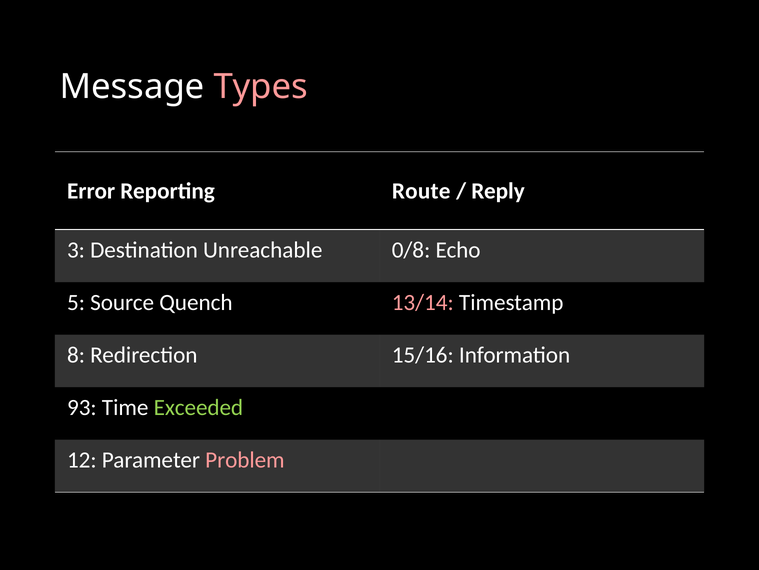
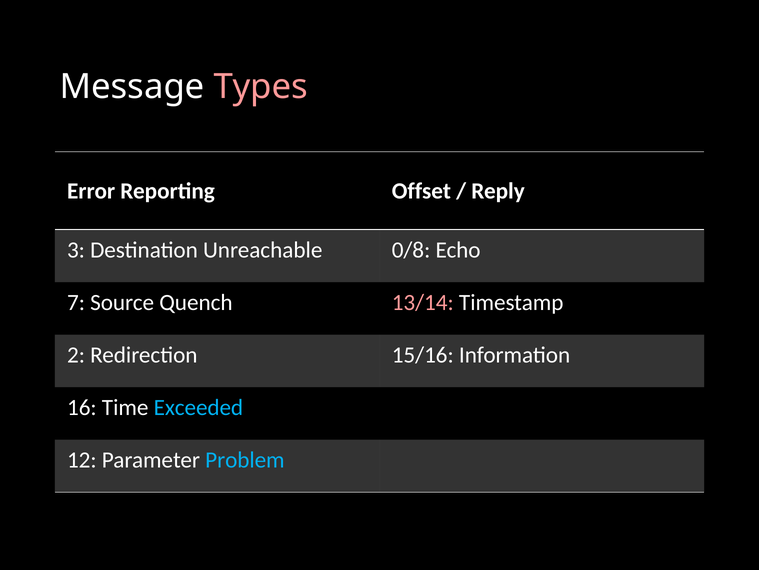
Route: Route -> Offset (421, 191)
5: 5 -> 7 (76, 302)
8: 8 -> 2 (76, 355)
93: 93 -> 16 (82, 407)
Exceeded colour: light green -> light blue (198, 407)
Problem colour: pink -> light blue (245, 460)
